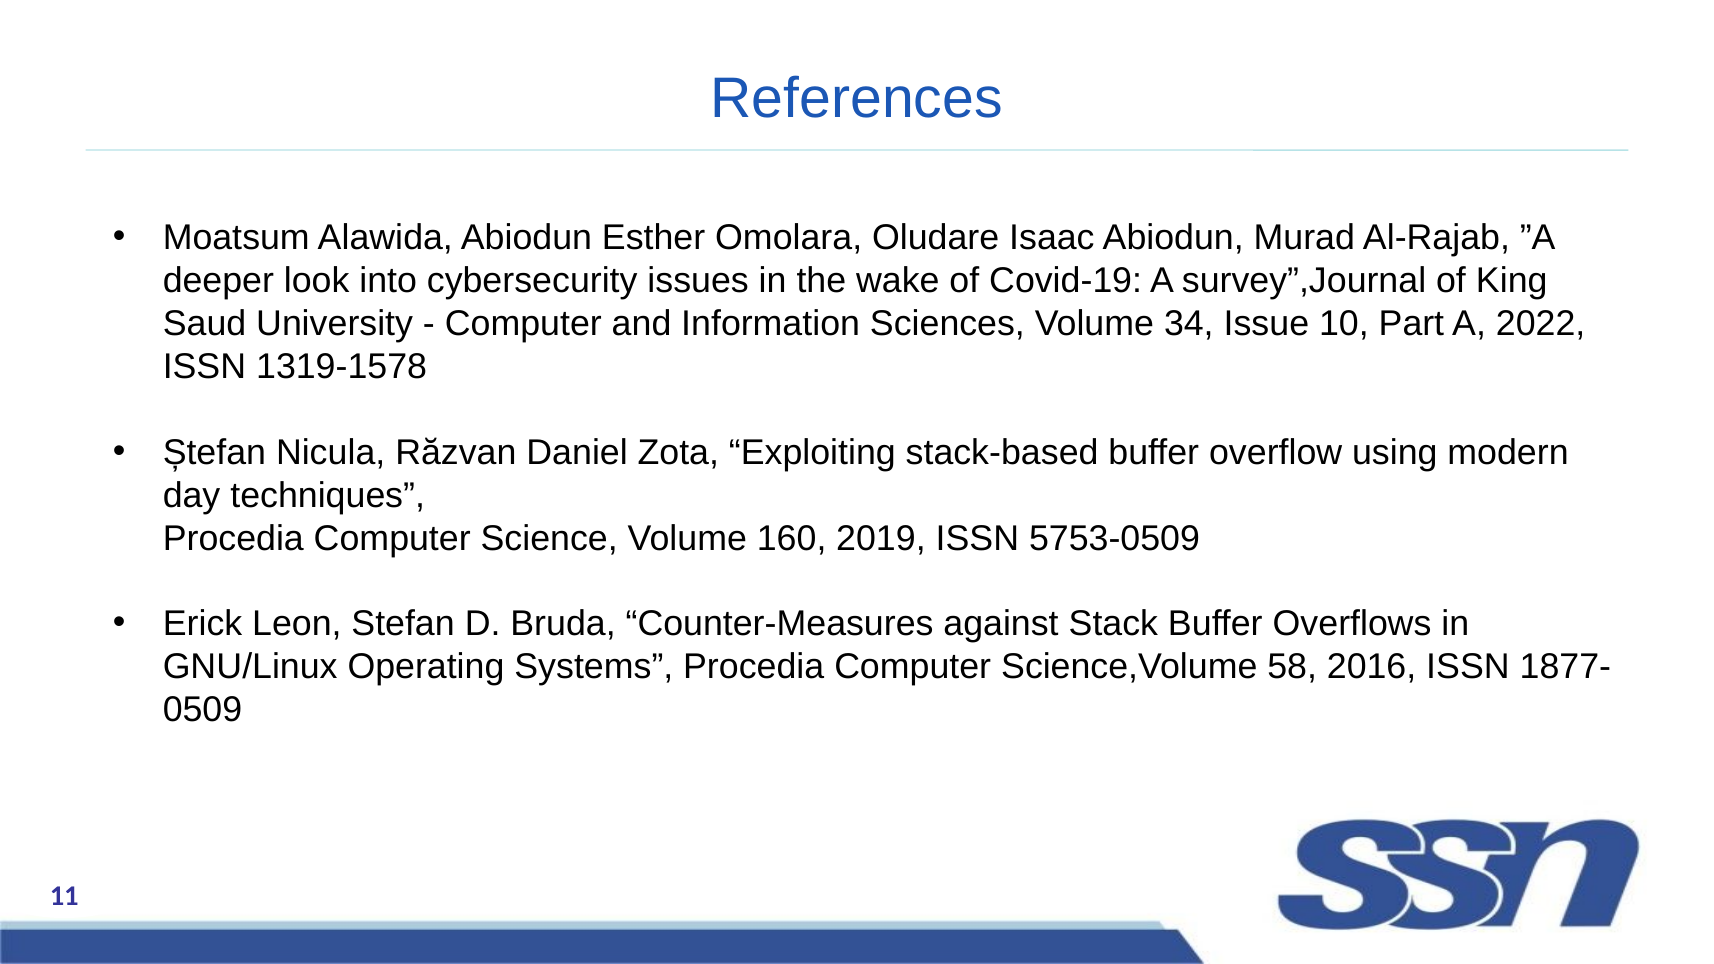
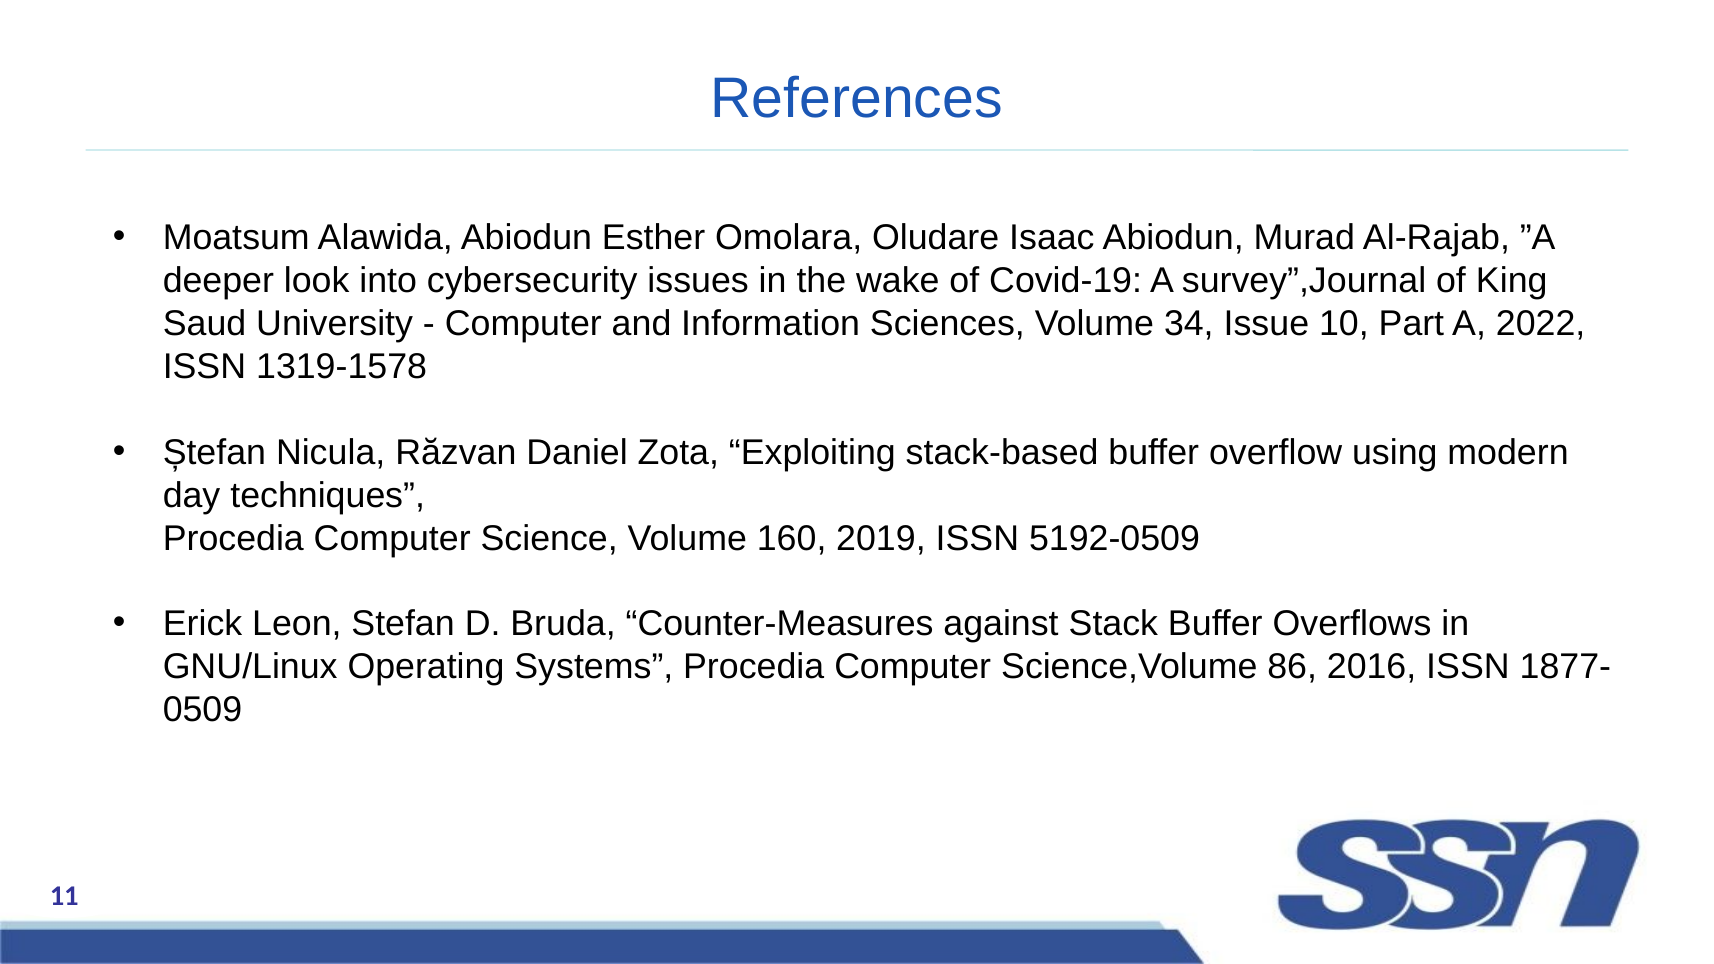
5753-0509: 5753-0509 -> 5192-0509 (1115, 538)
58: 58 -> 86 (1292, 667)
